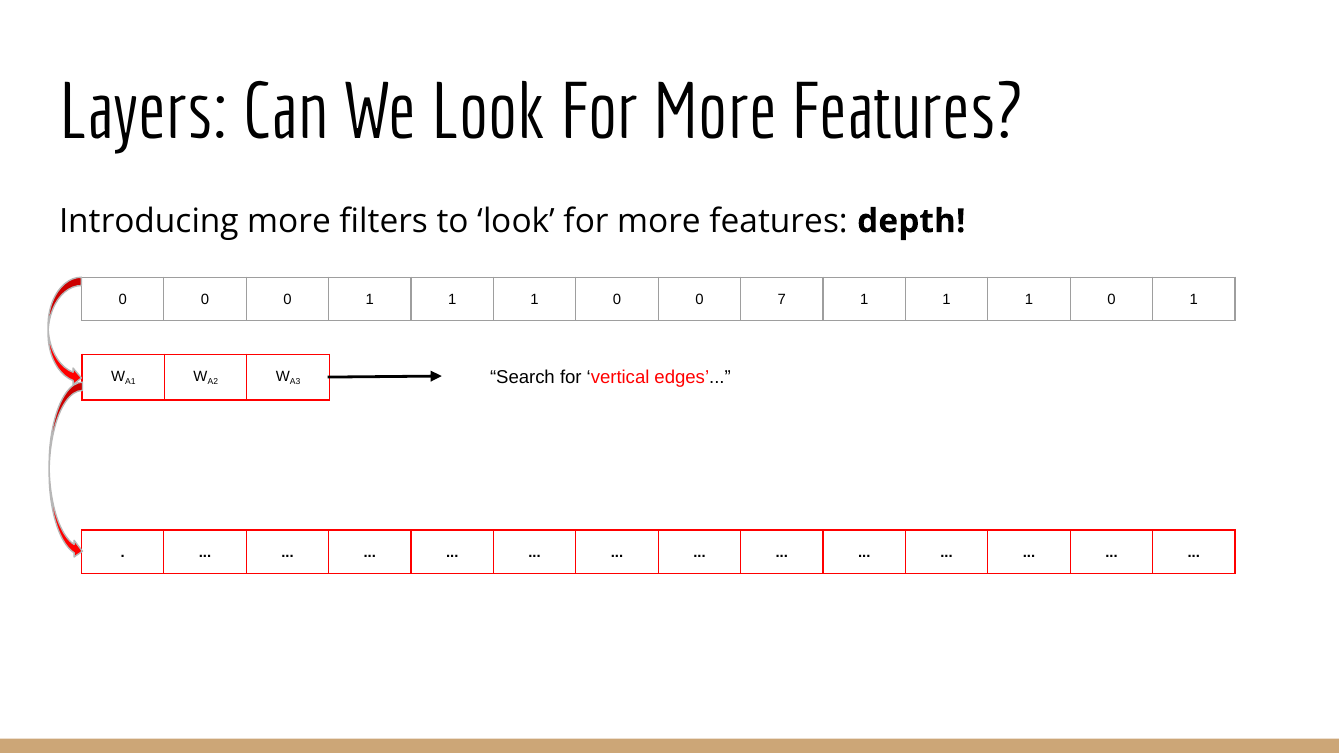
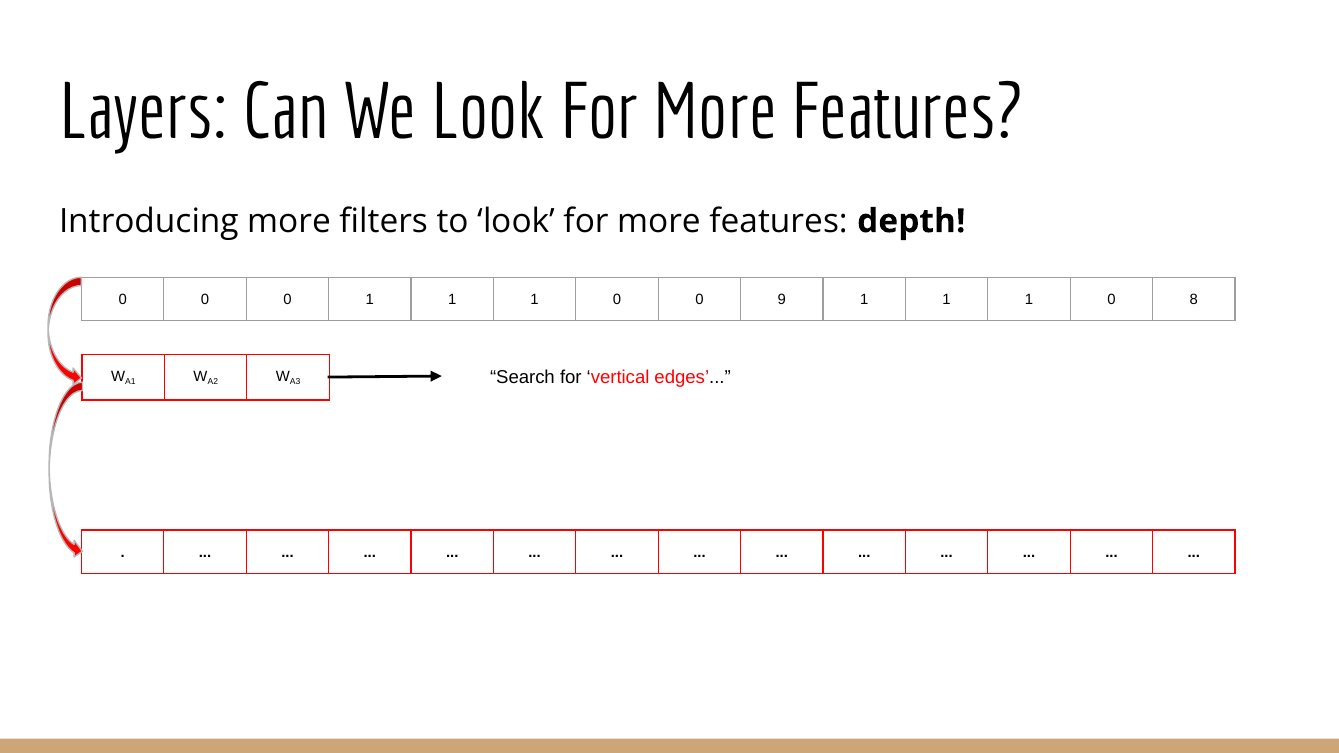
7: 7 -> 9 (782, 299)
1 0 1: 1 -> 8 (1194, 299)
